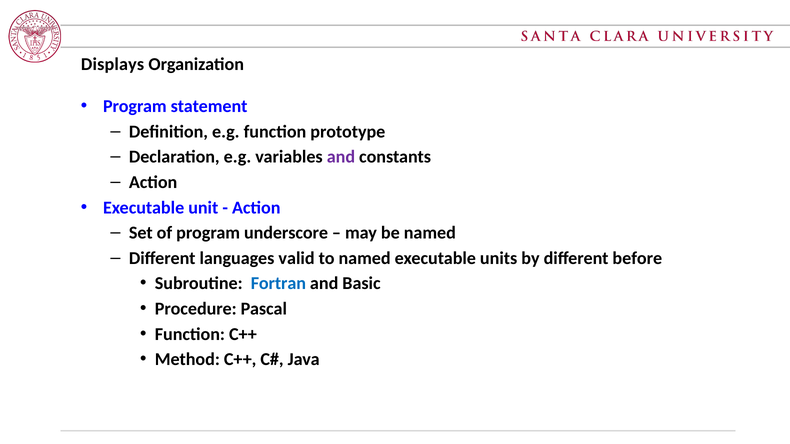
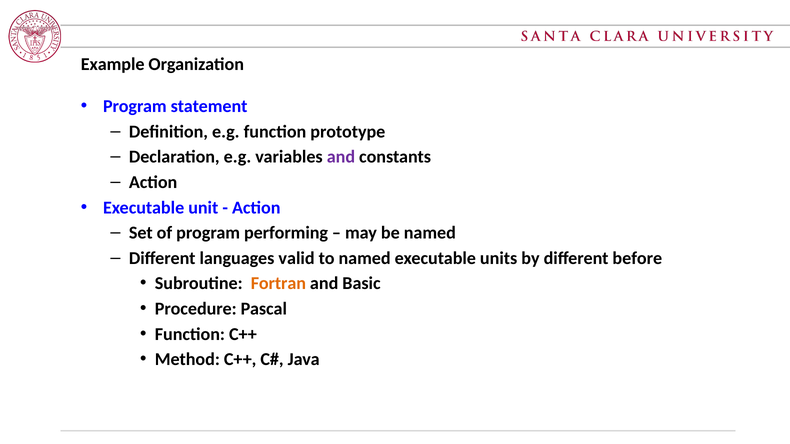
Displays: Displays -> Example (113, 64)
underscore: underscore -> performing (286, 233)
Fortran colour: blue -> orange (278, 284)
